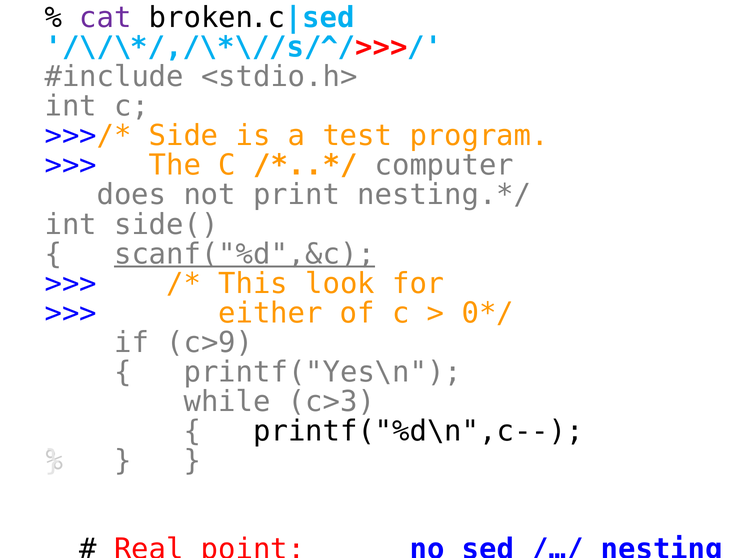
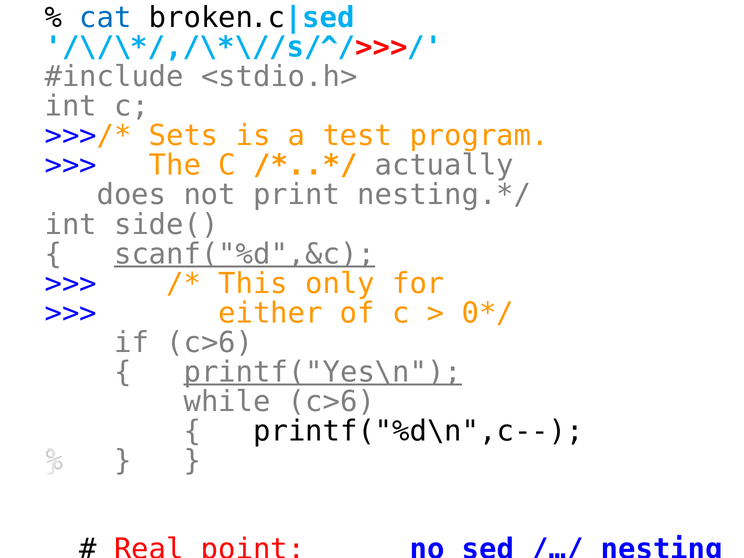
cat colour: purple -> blue (105, 18)
Side: Side -> Sets (184, 136)
computer: computer -> actually (444, 165)
look: look -> only (340, 284)
if c>9: c>9 -> c>6 (210, 343)
printf("Yes\n underline: none -> present (323, 372)
while c>3: c>3 -> c>6 (331, 402)
